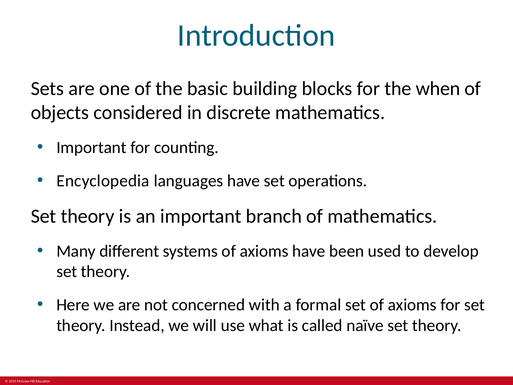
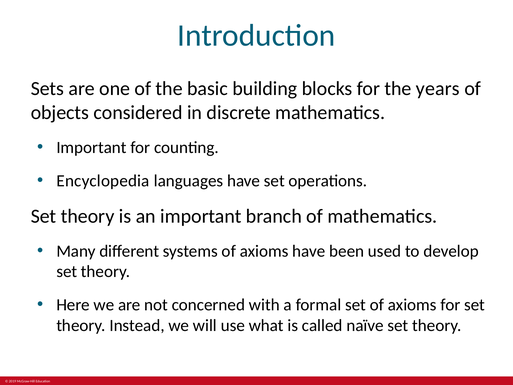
when: when -> years (438, 89)
